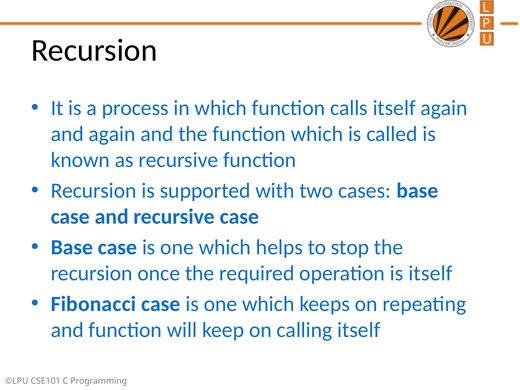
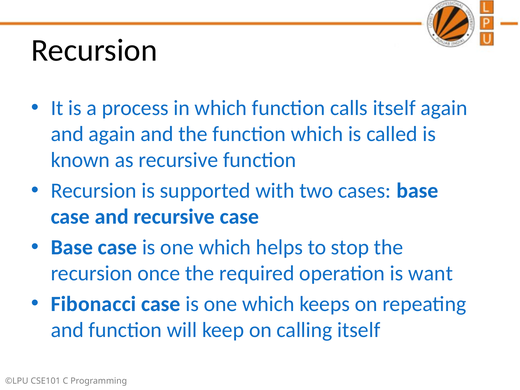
is itself: itself -> want (431, 273)
